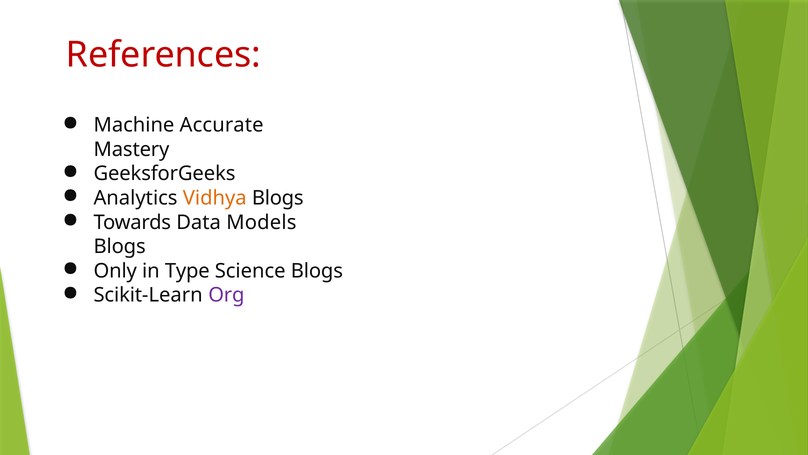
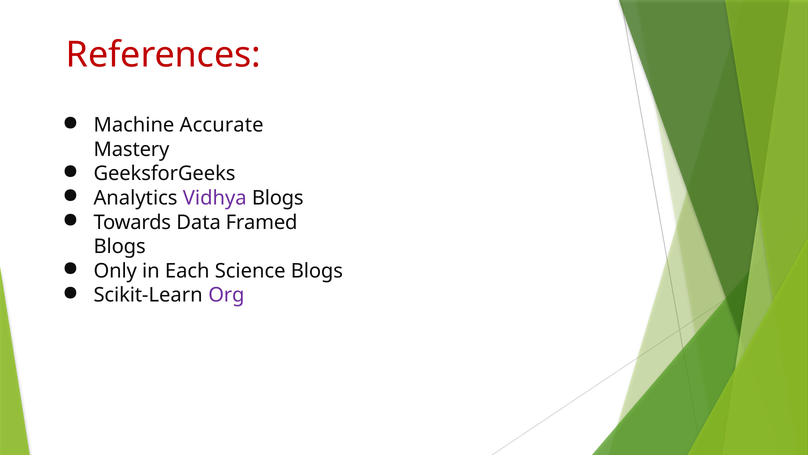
Vidhya colour: orange -> purple (215, 198)
Models: Models -> Framed (262, 222)
Type: Type -> Each (187, 271)
